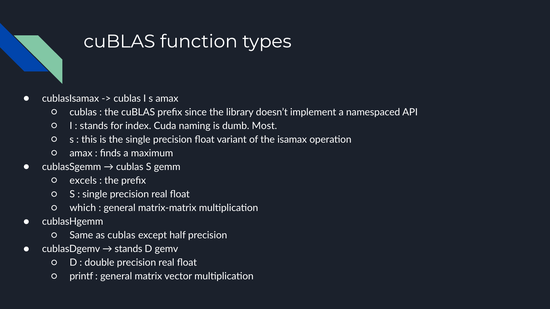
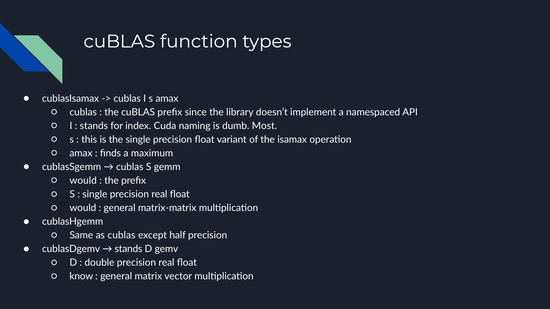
excels: excels -> would (83, 181)
which: which -> would (83, 208)
printf: printf -> know (81, 277)
